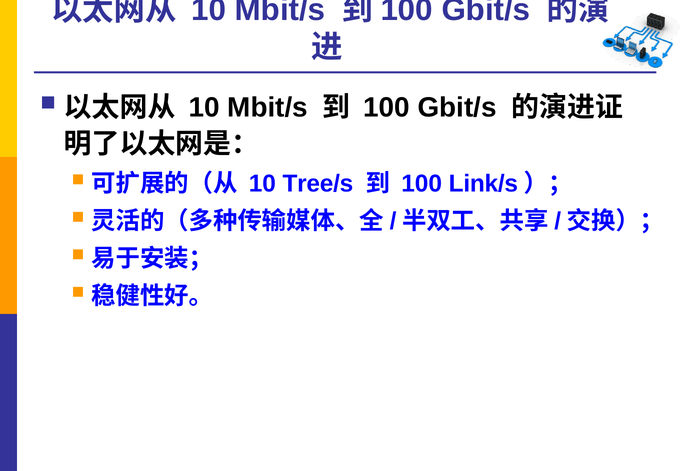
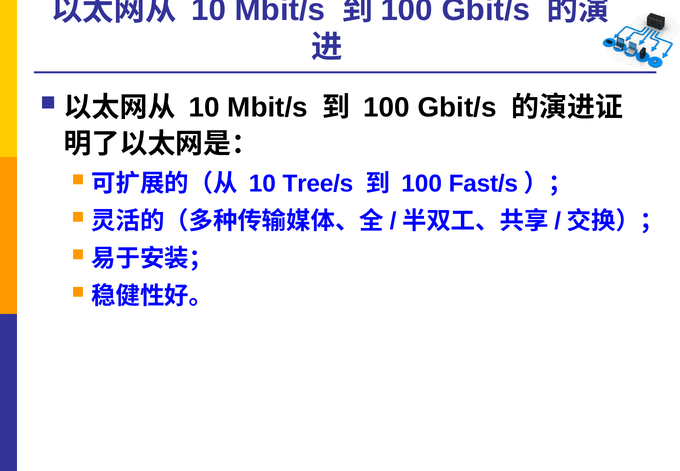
Link/s: Link/s -> Fast/s (483, 183)
